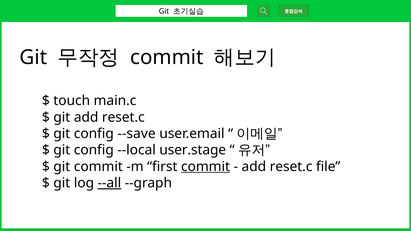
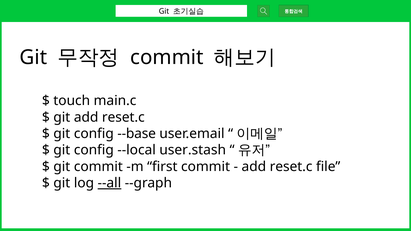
--save: --save -> --base (137, 134)
user.stage: user.stage -> user.stash (193, 150)
commit underline: present -> none (206, 167)
